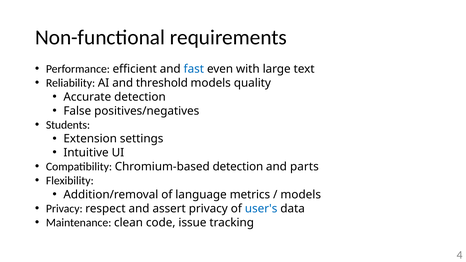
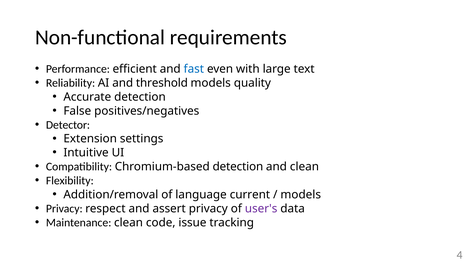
Students: Students -> Detector (68, 125)
and parts: parts -> clean (304, 167)
metrics: metrics -> current (250, 195)
user's colour: blue -> purple (261, 209)
